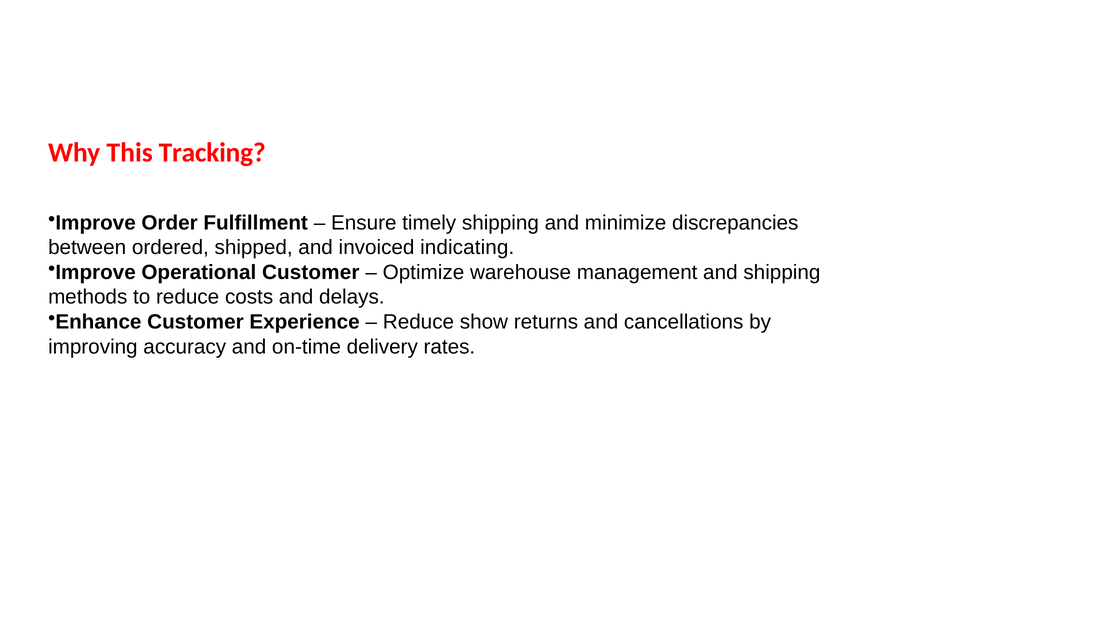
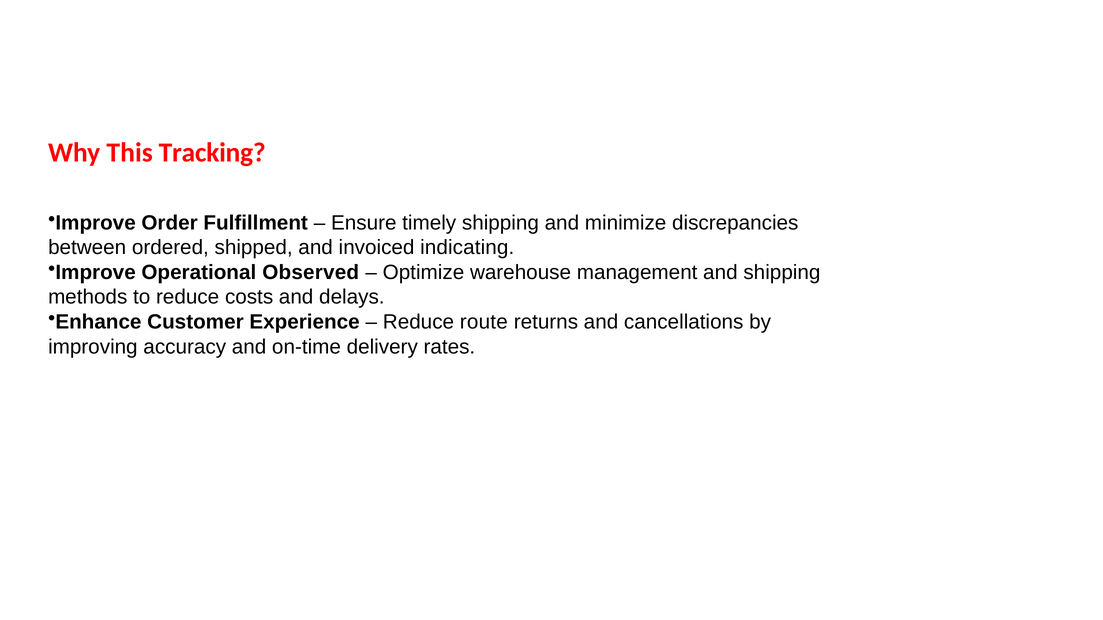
Operational Customer: Customer -> Observed (311, 273)
show: show -> route (484, 322)
